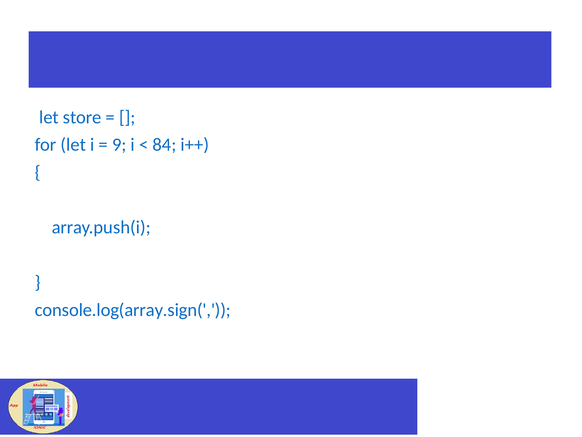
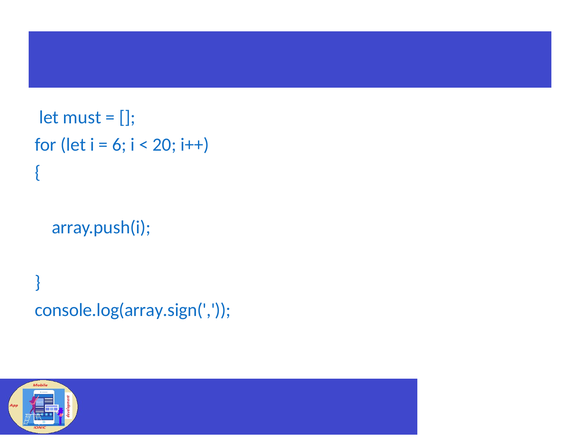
store: store -> must (82, 117)
9: 9 -> 6 (119, 145)
84: 84 -> 20 (164, 145)
